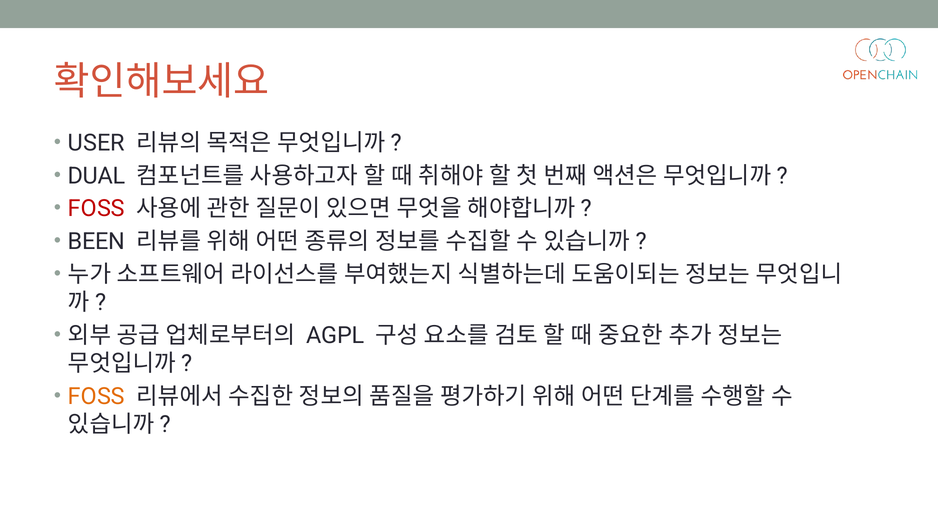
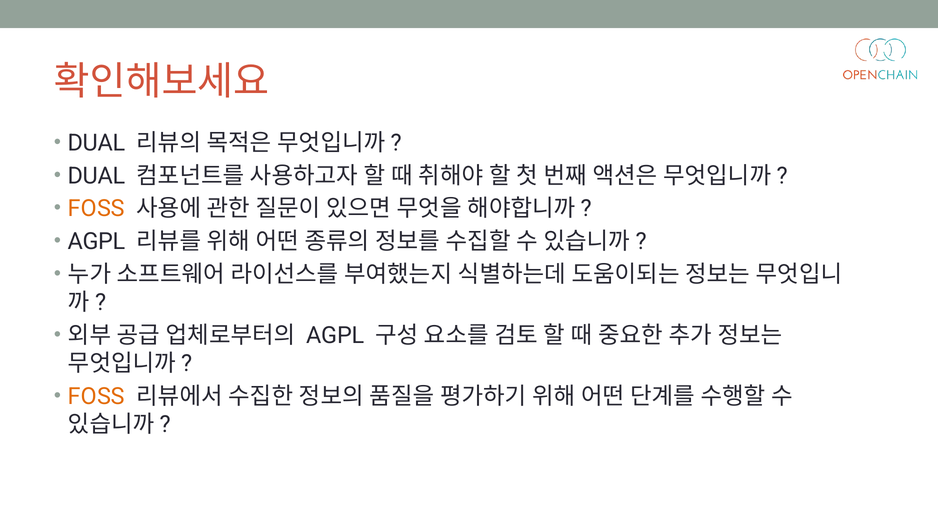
USER: USER -> DUAL (97, 143)
FOSS colour: red -> orange (96, 209)
BEEN: BEEN -> AGPL (97, 241)
